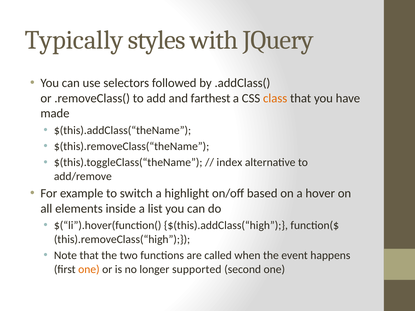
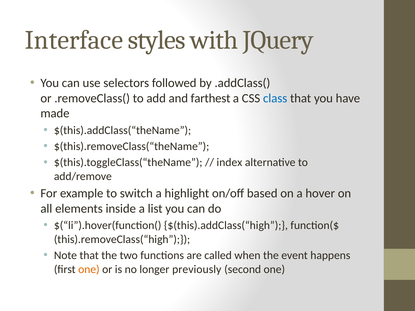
Typically: Typically -> Interface (74, 40)
class colour: orange -> blue (275, 98)
supported: supported -> previously (197, 269)
